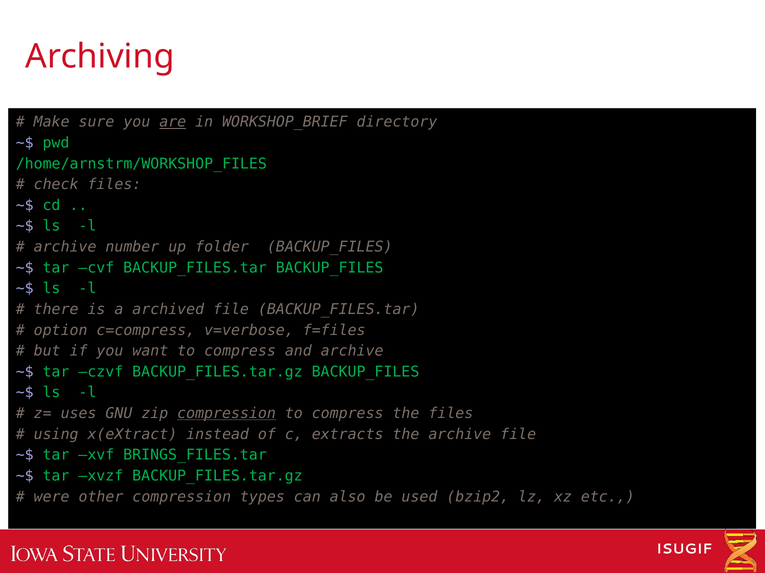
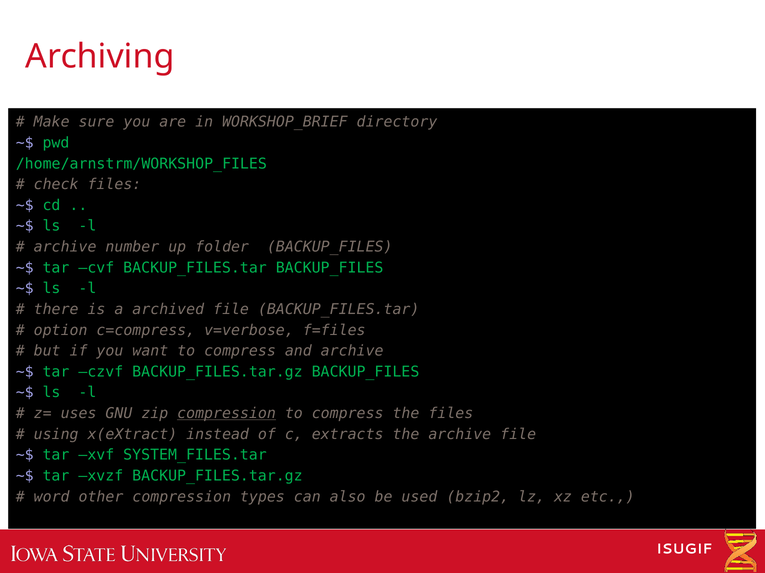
are underline: present -> none (173, 122)
BRINGS_FILES.tar: BRINGS_FILES.tar -> SYSTEM_FILES.tar (195, 456)
were: were -> word (52, 497)
